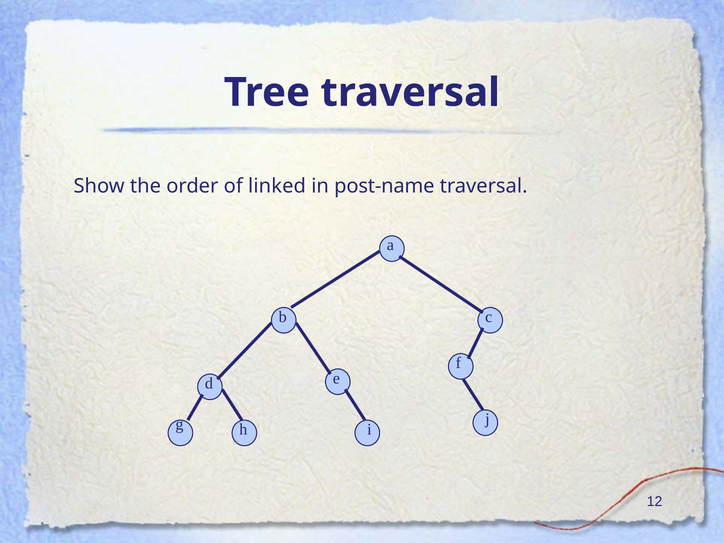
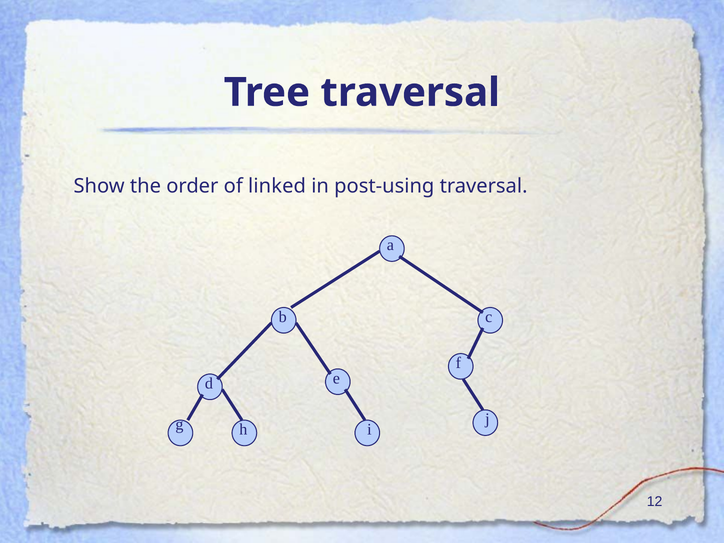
post-name: post-name -> post-using (384, 186)
